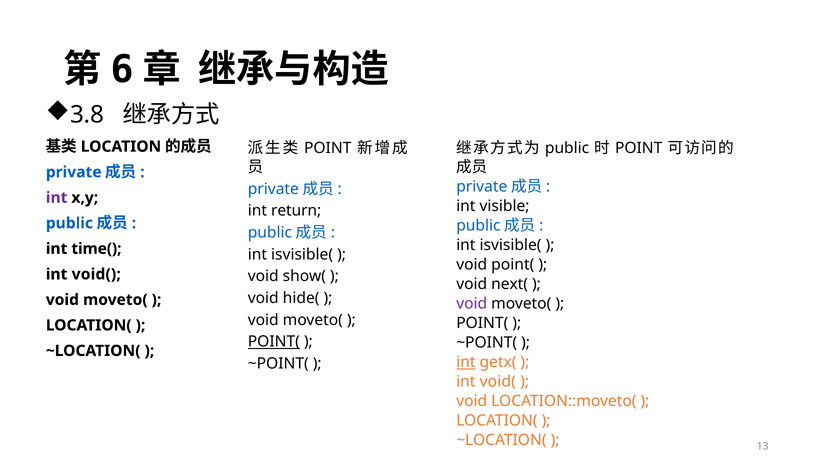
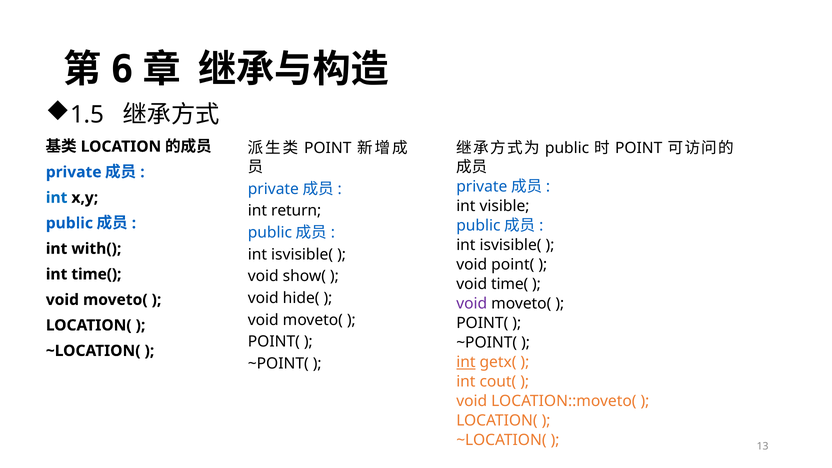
3.8: 3.8 -> 1.5 (87, 115)
int colour: purple -> blue (57, 198)
time(: time( -> with( (96, 249)
void(: void( -> time( (96, 274)
void next(: next( -> time( (510, 284)
POINT( underline: present -> none (274, 342)
void(: void( -> cout( (498, 382)
